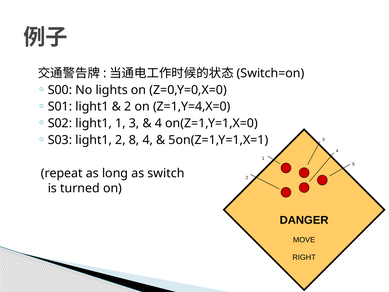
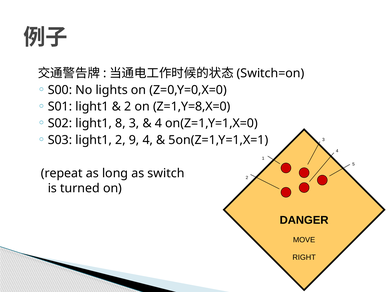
Z=1,Y=4,X=0: Z=1,Y=4,X=0 -> Z=1,Y=8,X=0 (192, 107)
light1 1: 1 -> 8 (120, 123)
8: 8 -> 9 (134, 140)
